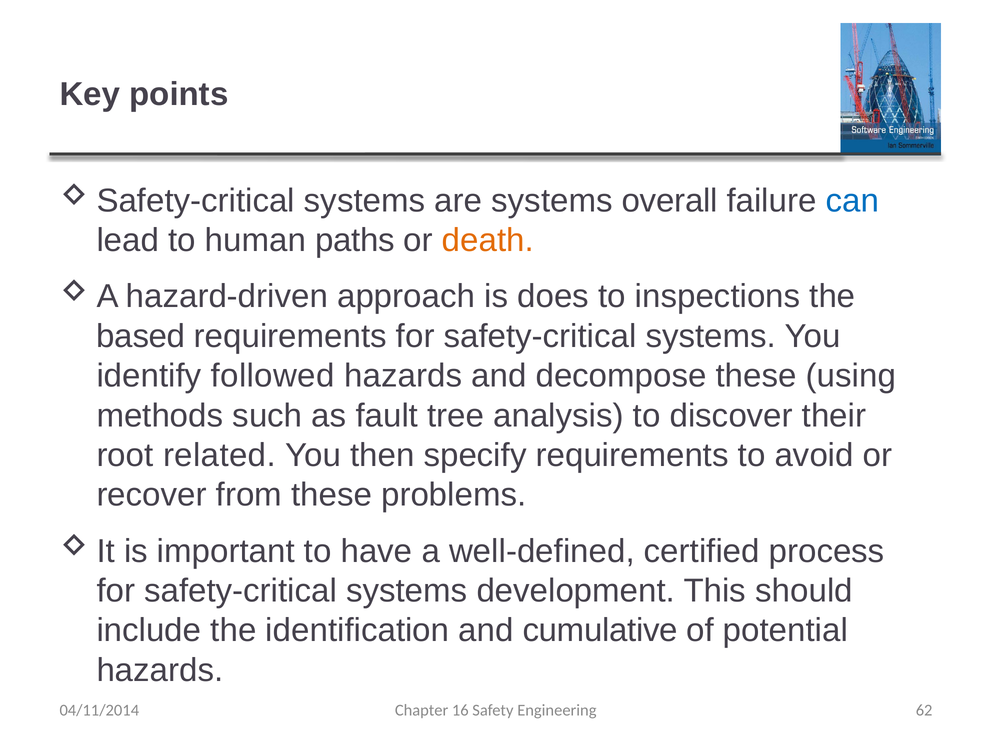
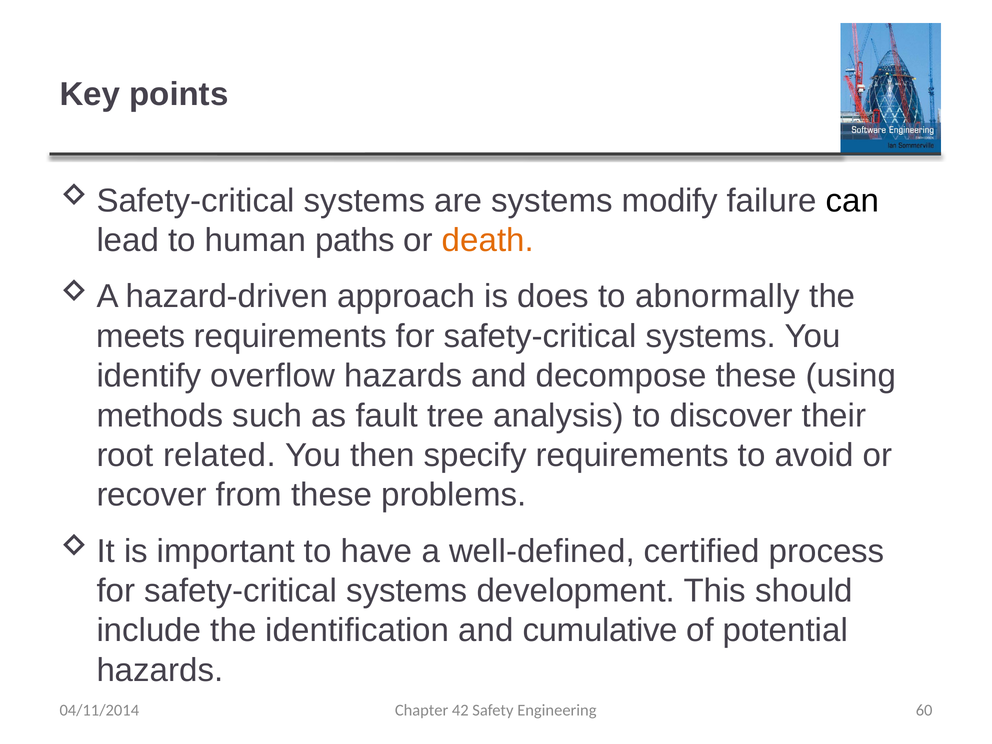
overall: overall -> modify (670, 201)
can colour: blue -> black (852, 201)
inspections: inspections -> abnormally (717, 297)
based: based -> meets (141, 336)
followed: followed -> overflow (273, 376)
16: 16 -> 42 (460, 710)
62: 62 -> 60 (924, 710)
